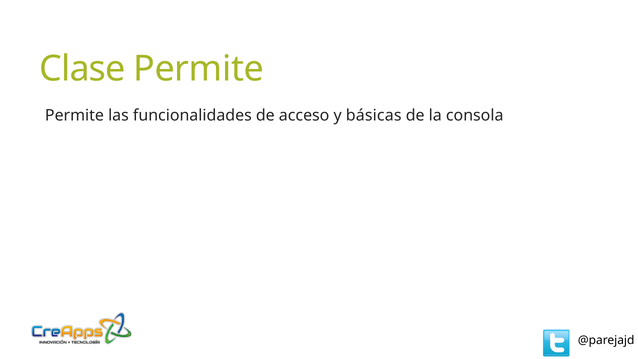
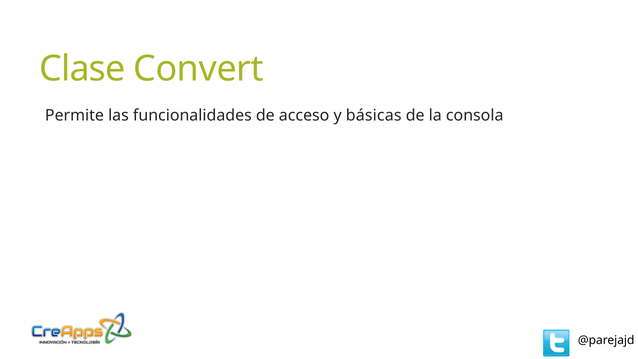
Clase Permite: Permite -> Convert (199, 69)
